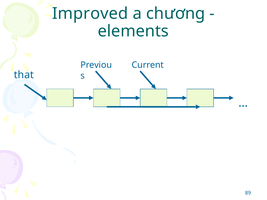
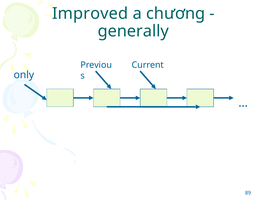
elements: elements -> generally (133, 31)
that: that -> only (24, 75)
